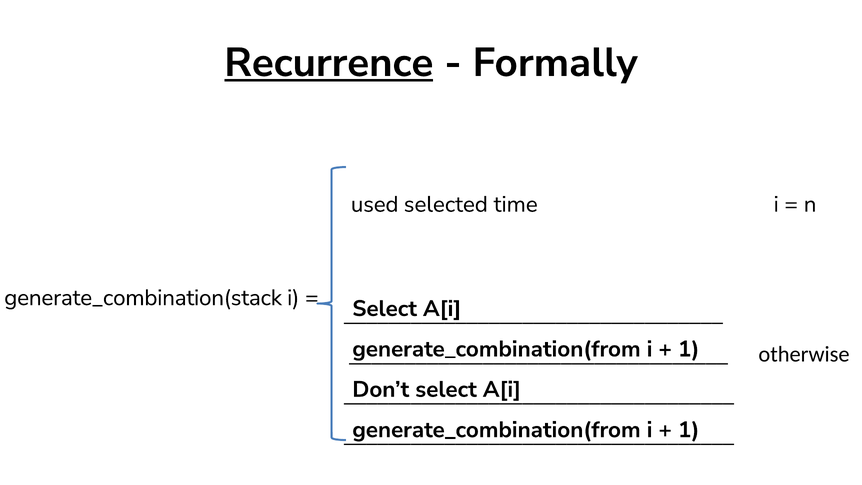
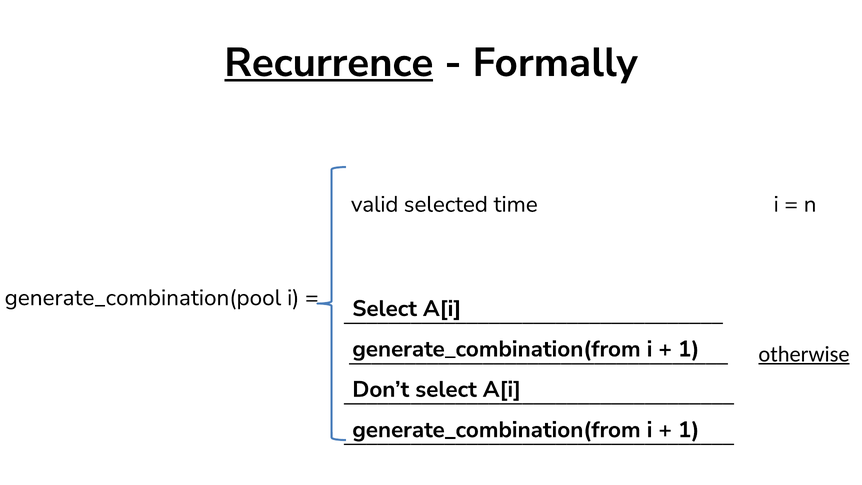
used: used -> valid (375, 204)
generate_combination(stack: generate_combination(stack -> generate_combination(pool (143, 298)
otherwise underline: none -> present (804, 354)
